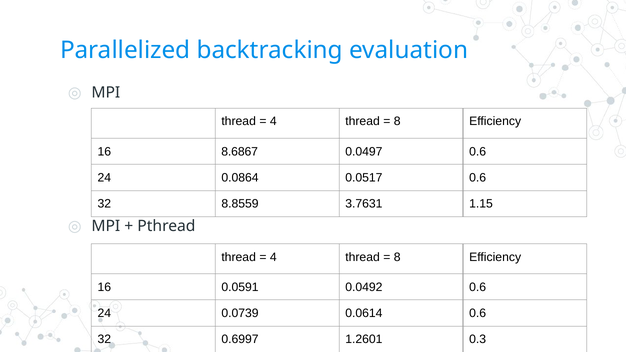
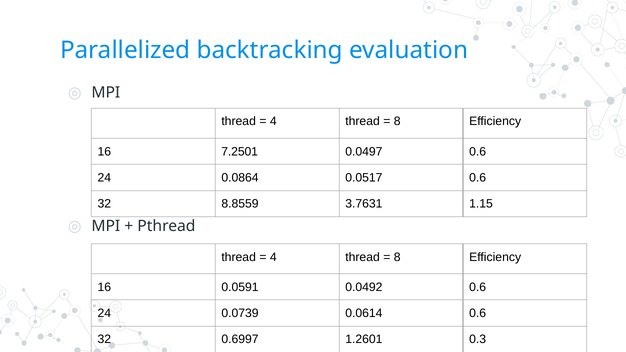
8.6867: 8.6867 -> 7.2501 (240, 152)
